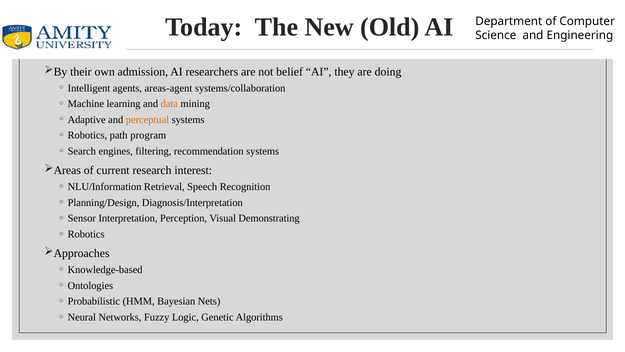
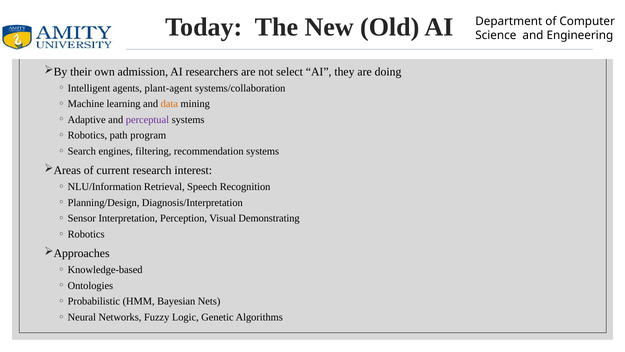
belief: belief -> select (290, 72)
areas-agent: areas-agent -> plant-agent (168, 88)
perceptual colour: orange -> purple (147, 120)
